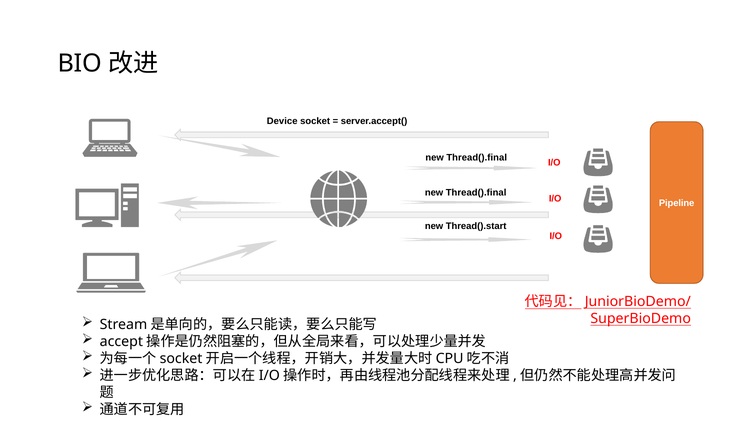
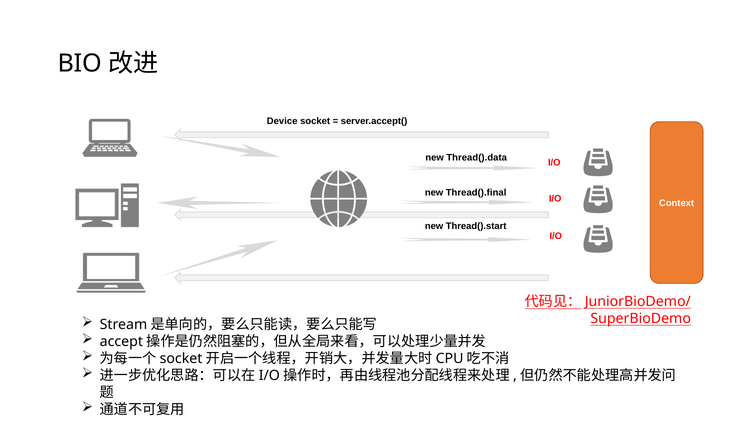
Thread().final: Thread().final -> Thread().data (477, 158)
Pipeline: Pipeline -> Context (677, 203)
